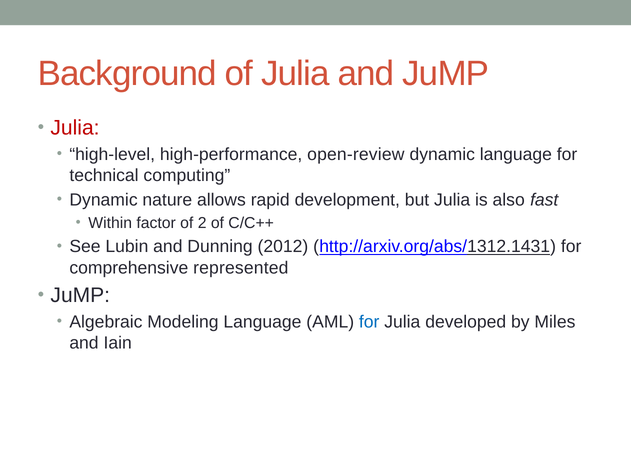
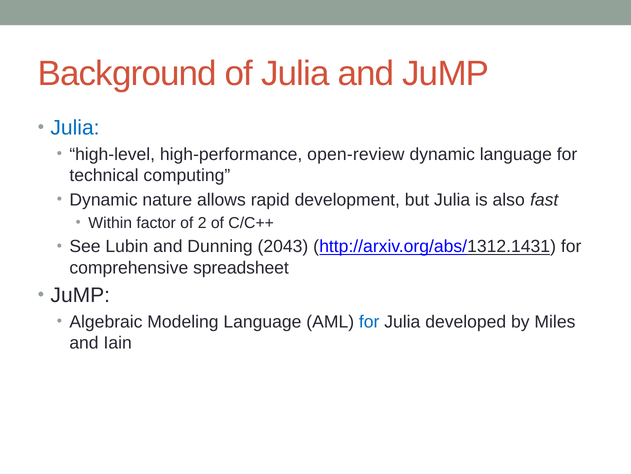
Julia colour: red -> blue (75, 128)
2012: 2012 -> 2043 (283, 246)
represented: represented -> spreadsheet (241, 267)
